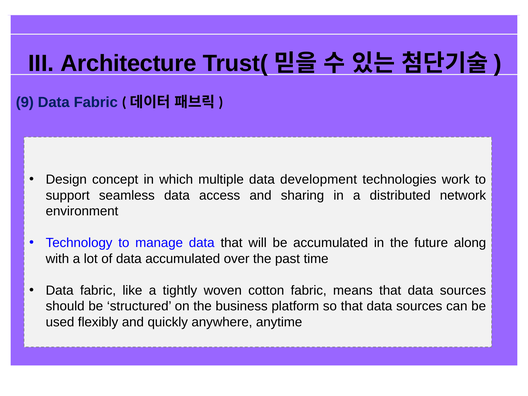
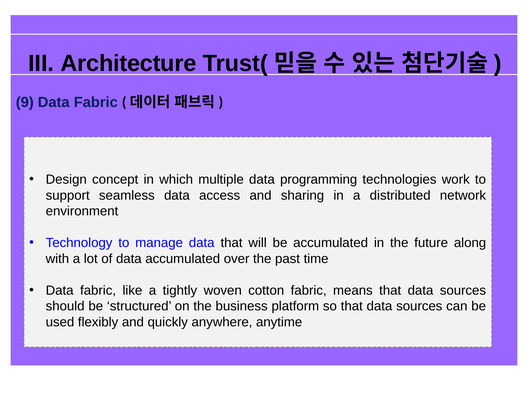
development: development -> programming (319, 180)
